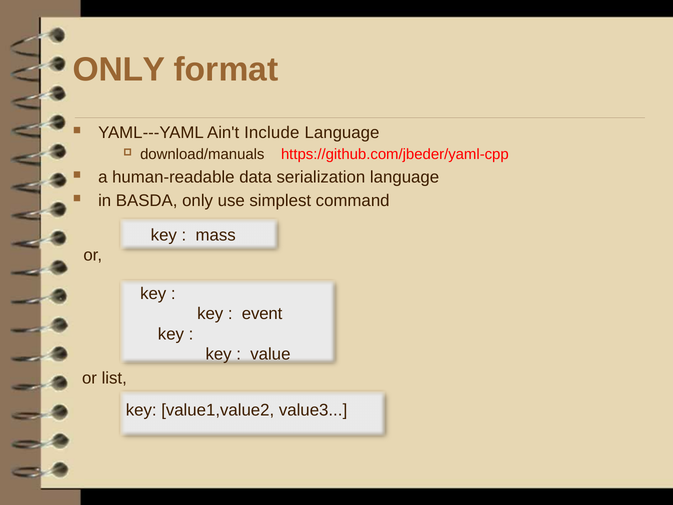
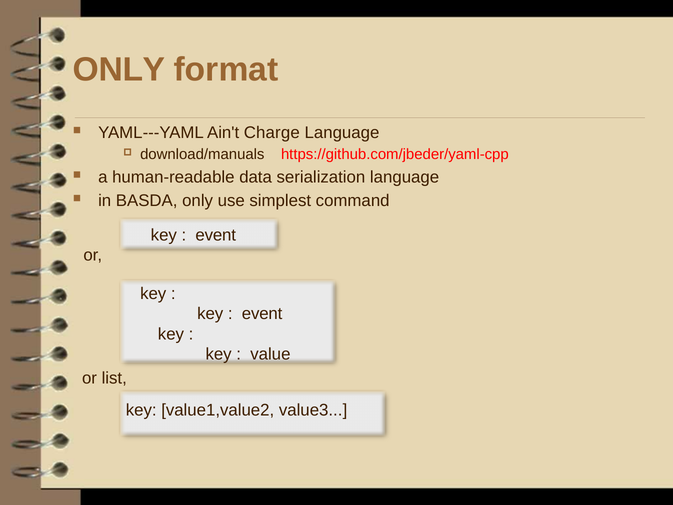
Include: Include -> Charge (272, 132)
mass: mass -> event (216, 235)
